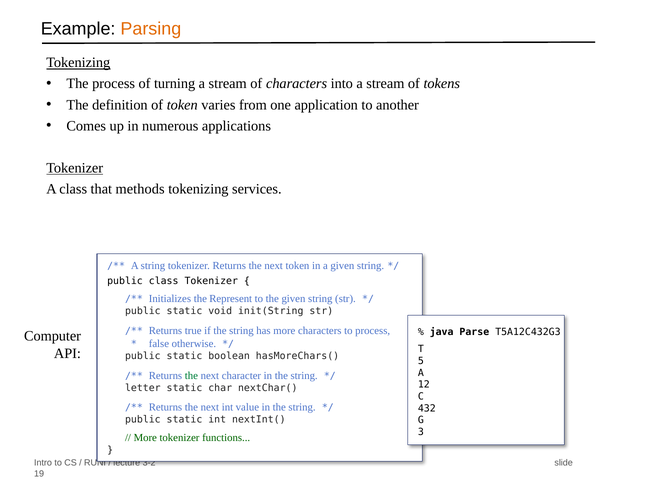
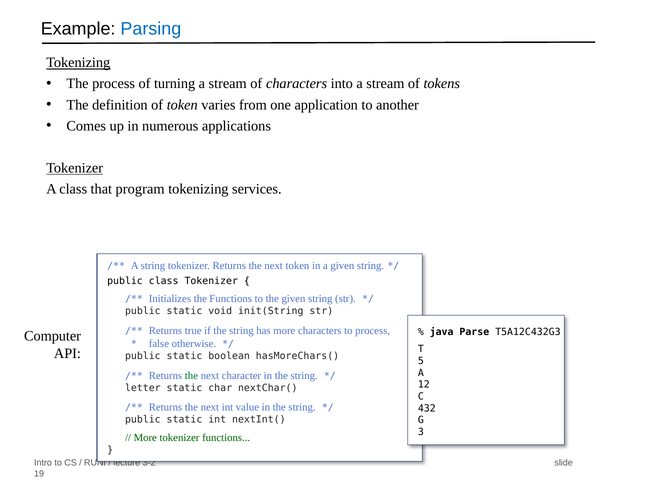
Parsing colour: orange -> blue (151, 29)
methods: methods -> program (140, 189)
the Represent: Represent -> Functions (231, 299)
